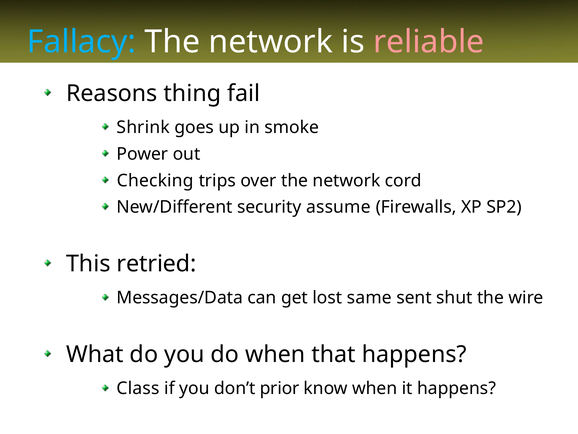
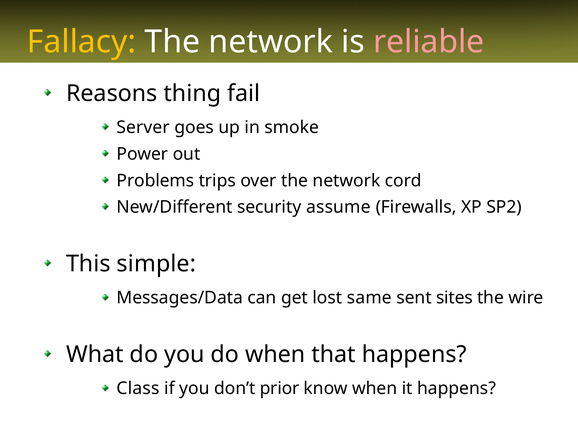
Fallacy colour: light blue -> yellow (82, 42)
Shrink: Shrink -> Server (143, 127)
Checking: Checking -> Problems (155, 180)
retried: retried -> simple (156, 263)
shut: shut -> sites (454, 297)
